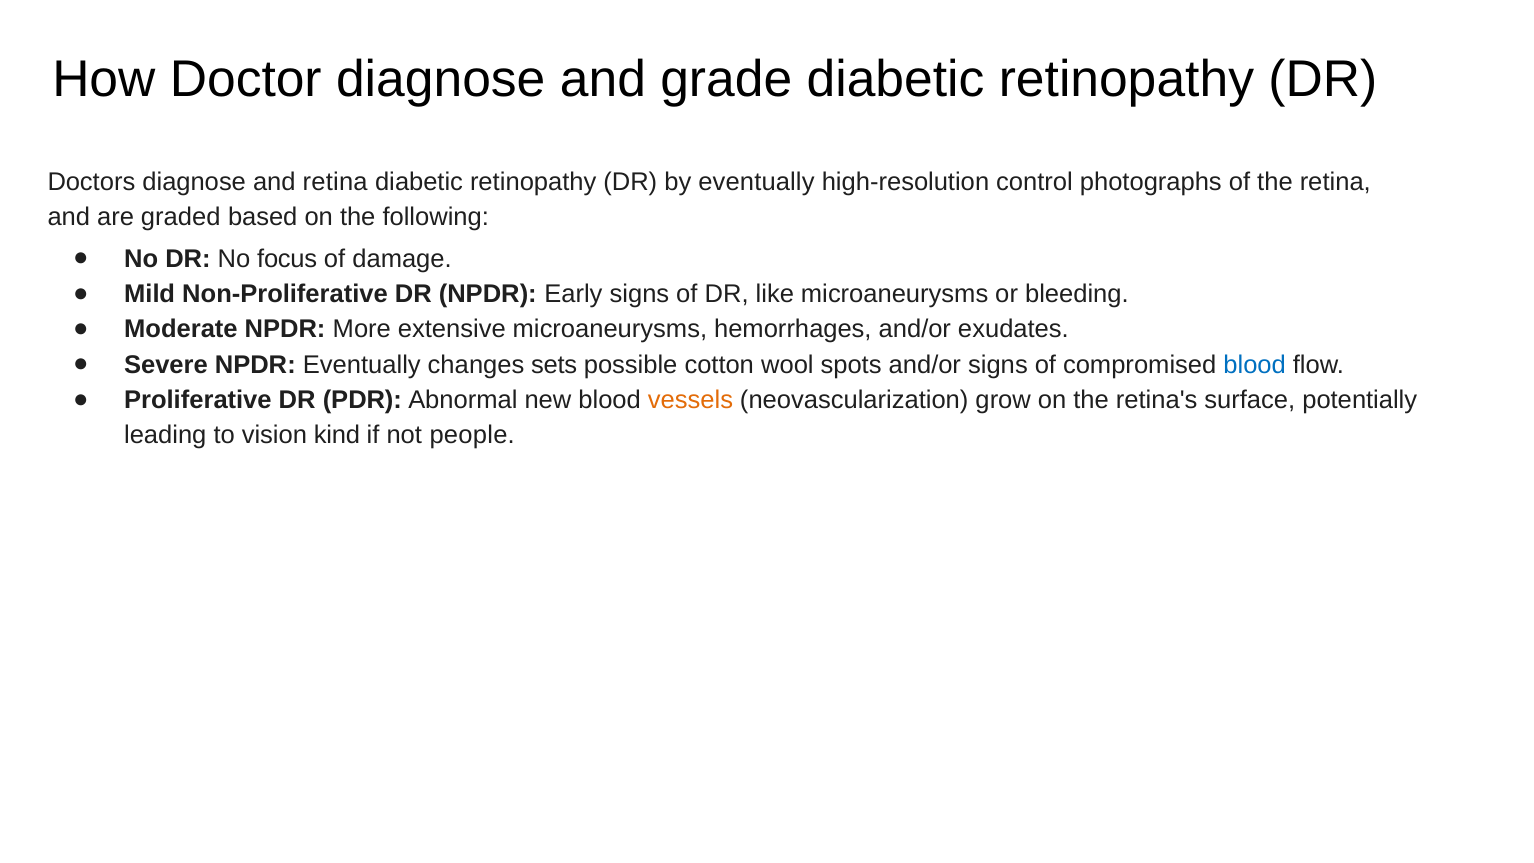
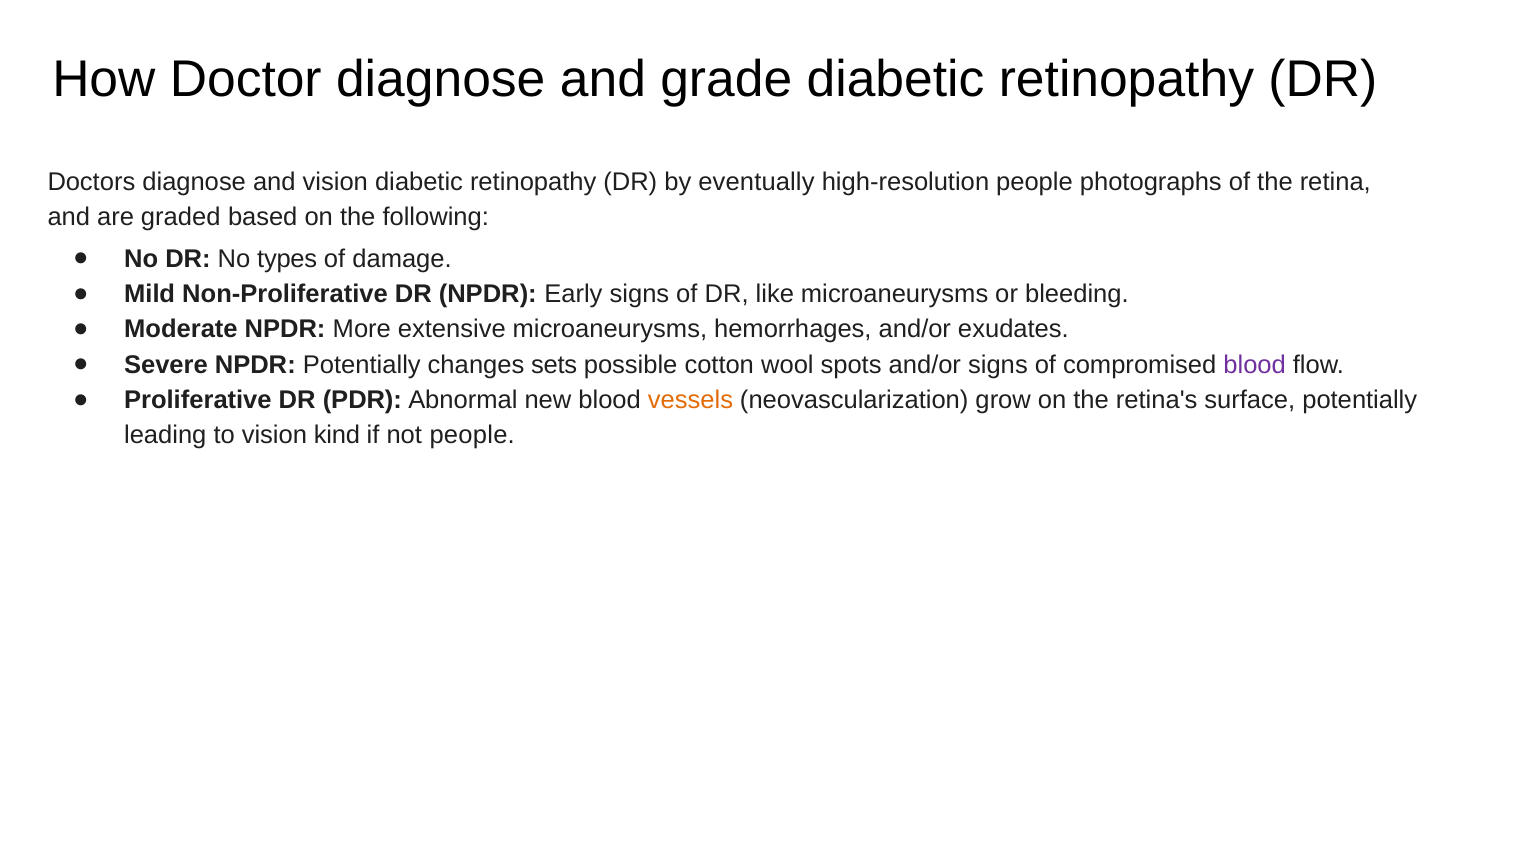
and retina: retina -> vision (335, 182)
high-resolution control: control -> people (1034, 182)
focus: focus -> types (287, 259)
NPDR Eventually: Eventually -> Potentially (362, 365)
blood colour: blue -> purple (1255, 365)
